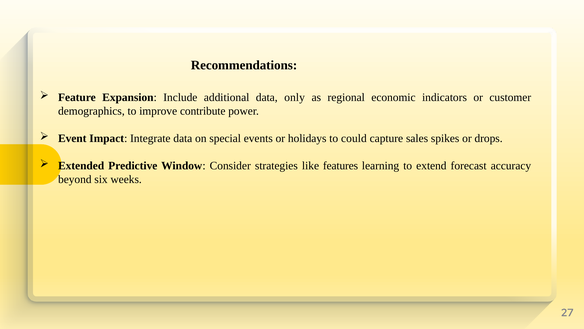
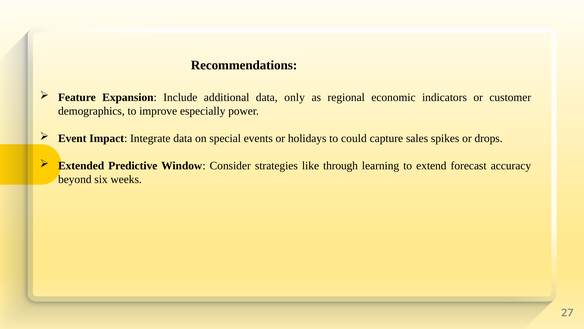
contribute: contribute -> especially (203, 111)
features: features -> through (341, 165)
